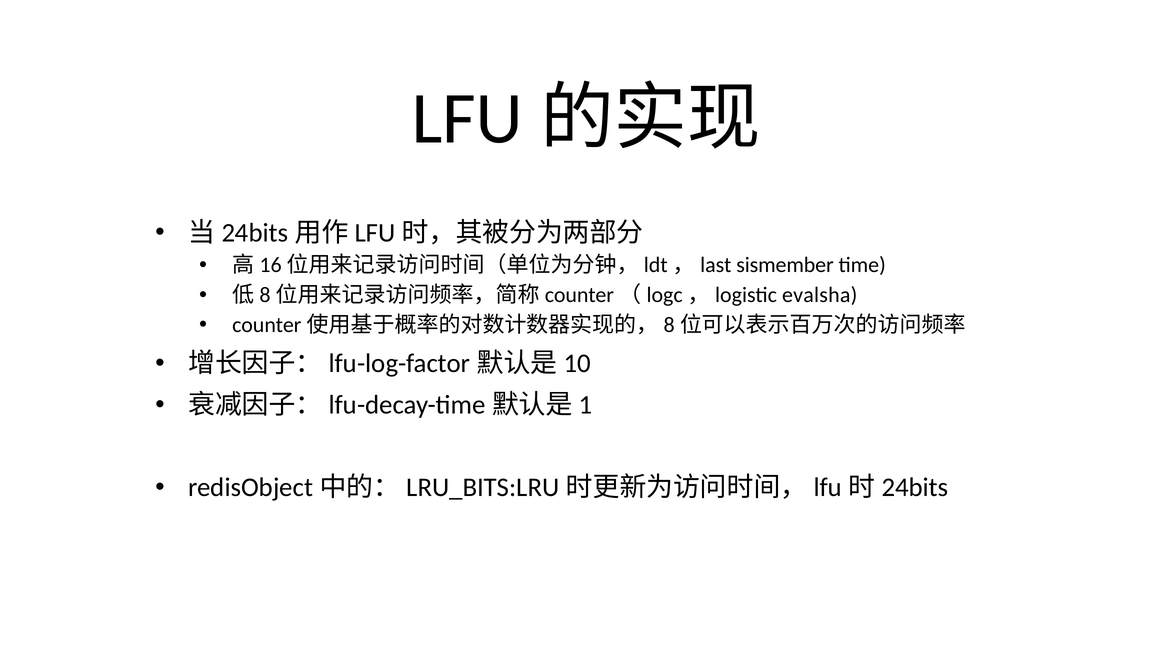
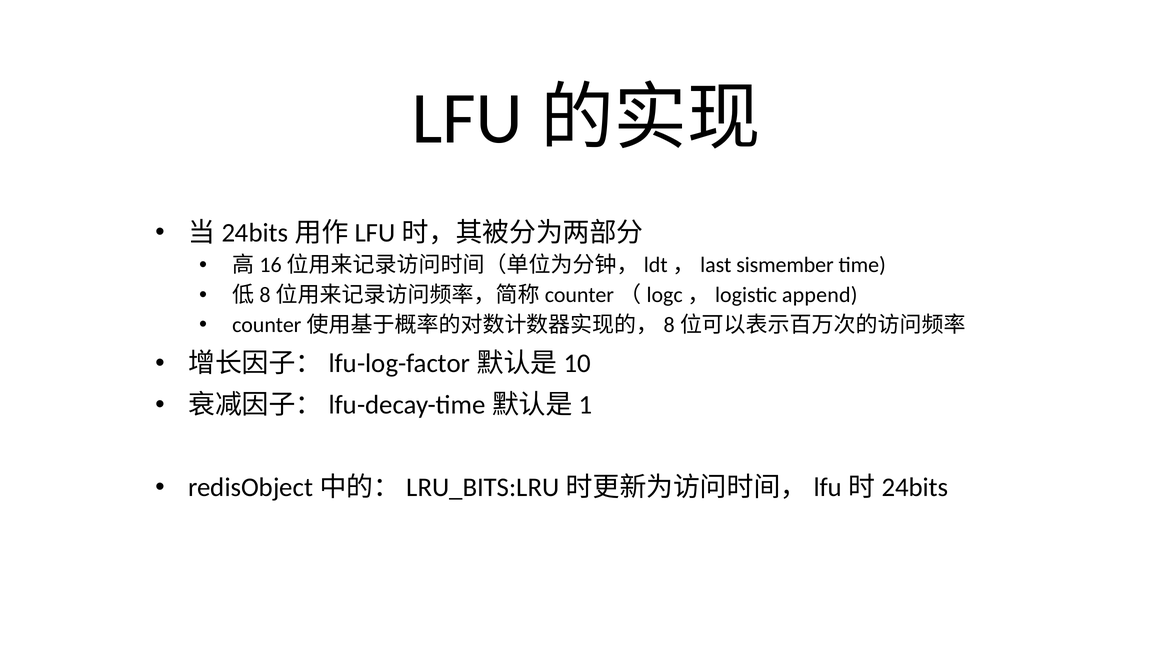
evalsha: evalsha -> append (820, 295)
